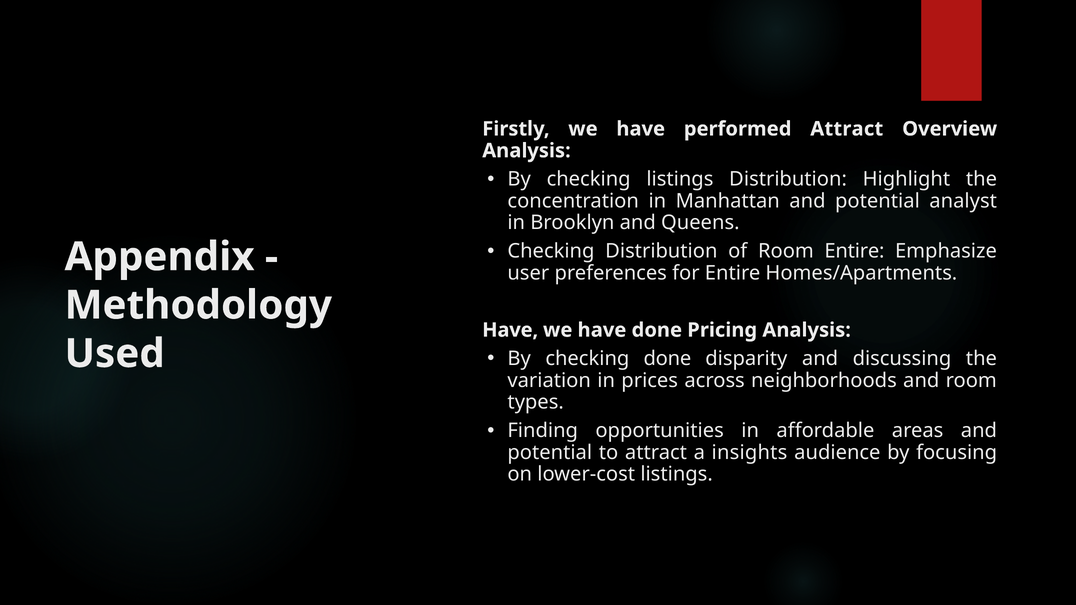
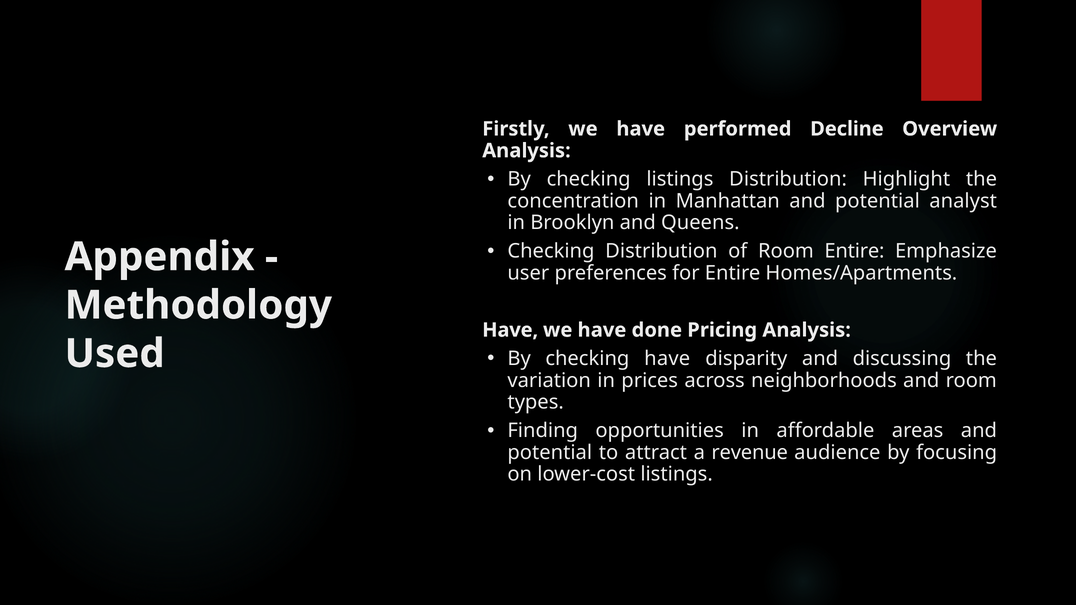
performed Attract: Attract -> Decline (847, 129)
checking done: done -> have (667, 359)
insights: insights -> revenue (750, 453)
